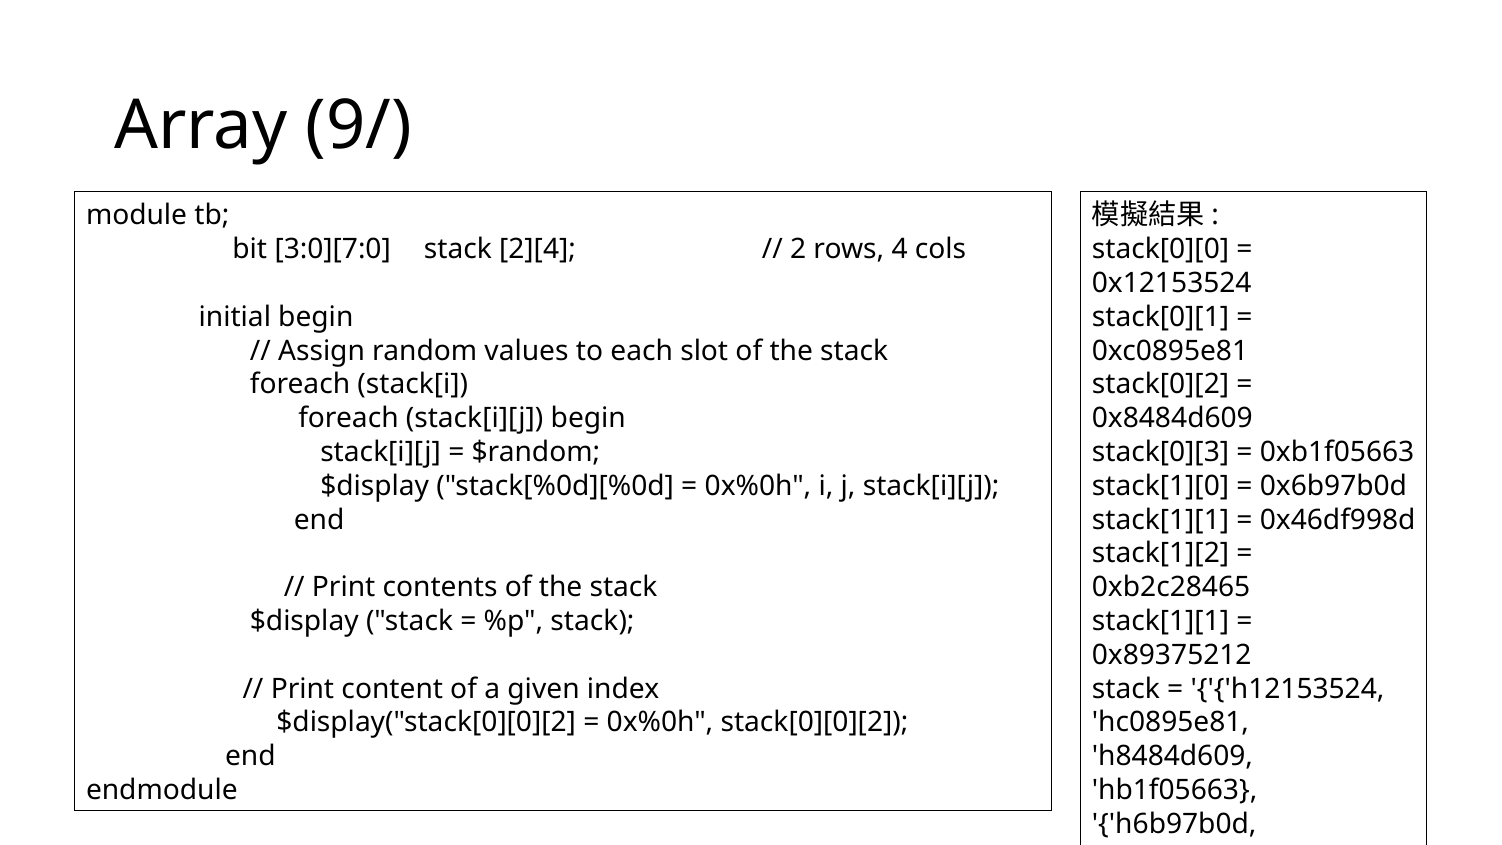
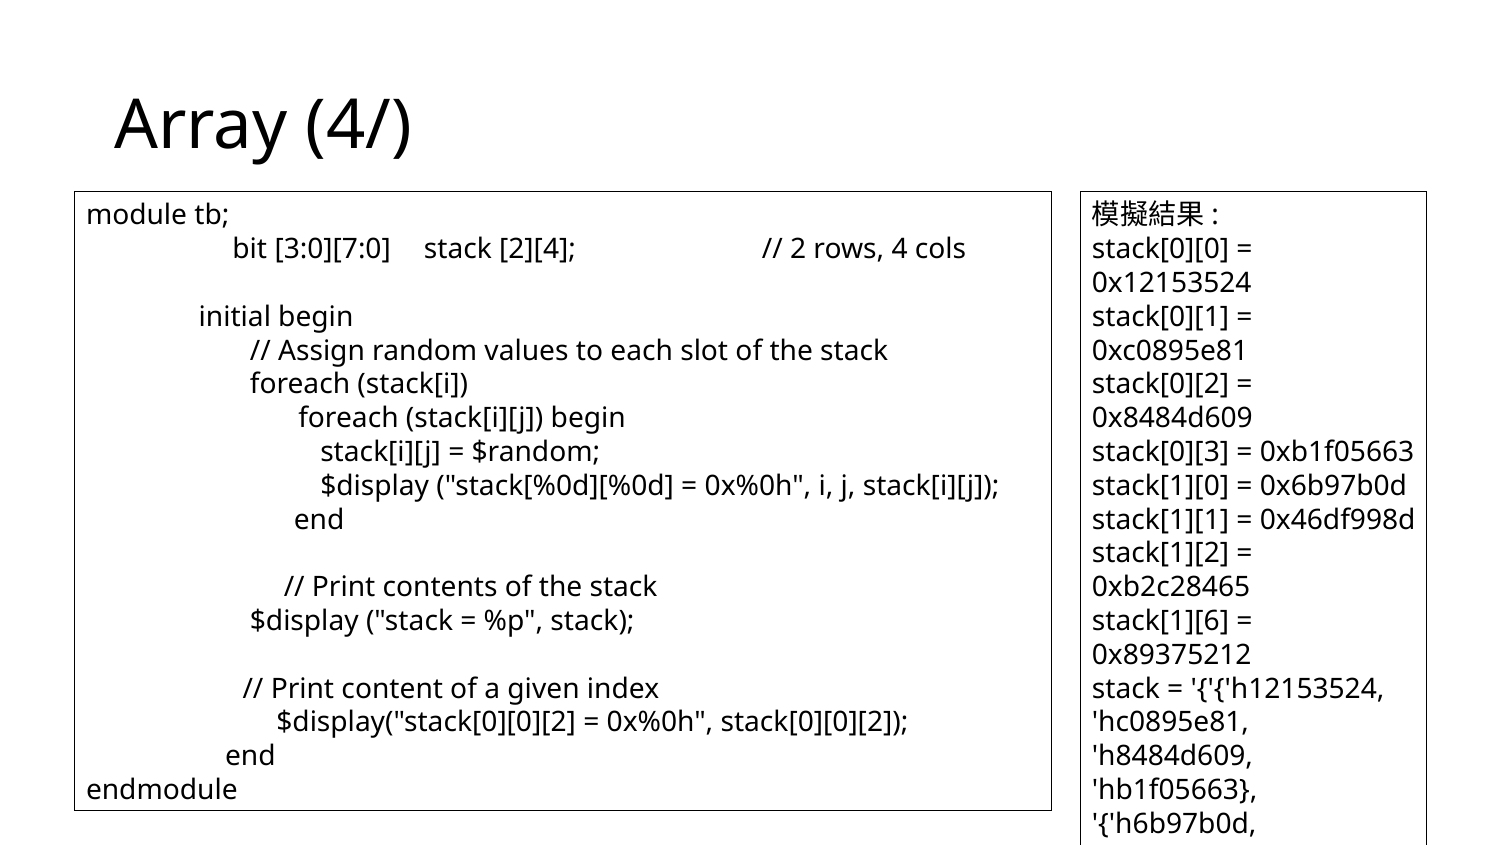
9/: 9/ -> 4/ (359, 126)
stack[1][1: stack[1][1 -> stack[1][6 (1161, 621)
